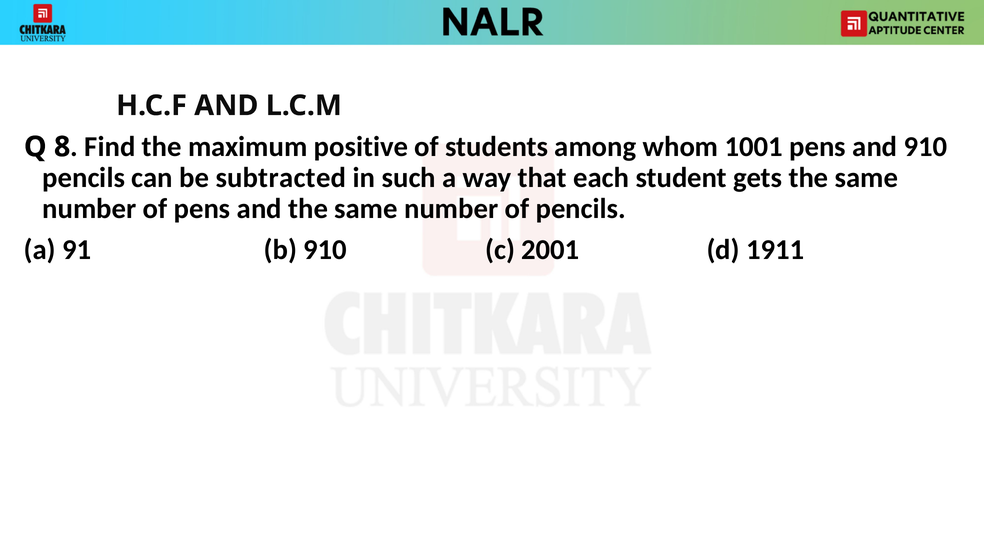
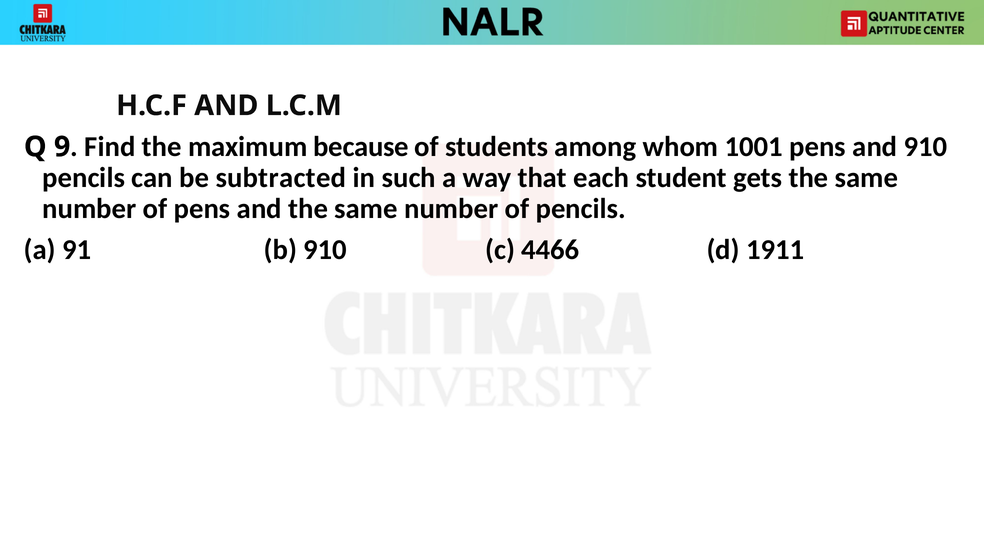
8: 8 -> 9 (62, 147)
positive: positive -> because (361, 147)
2001: 2001 -> 4466 (550, 250)
